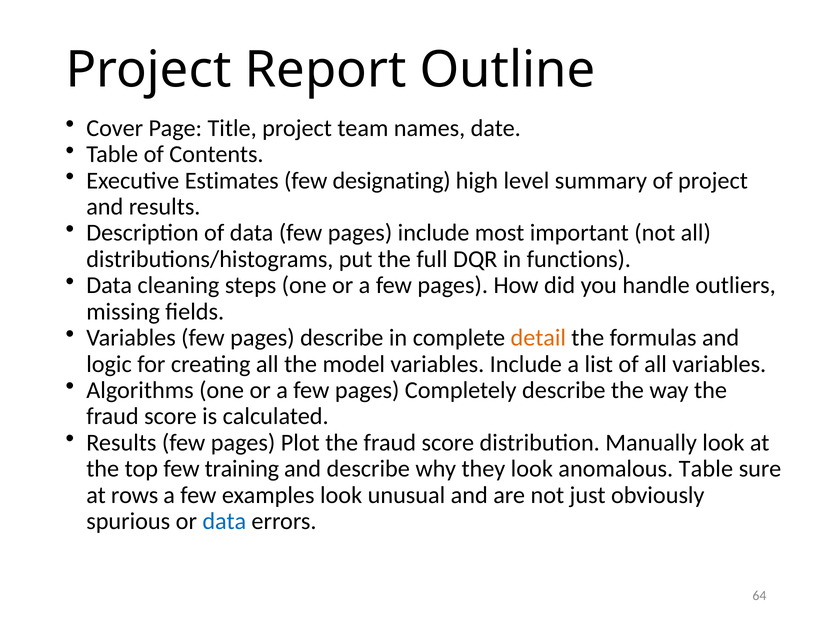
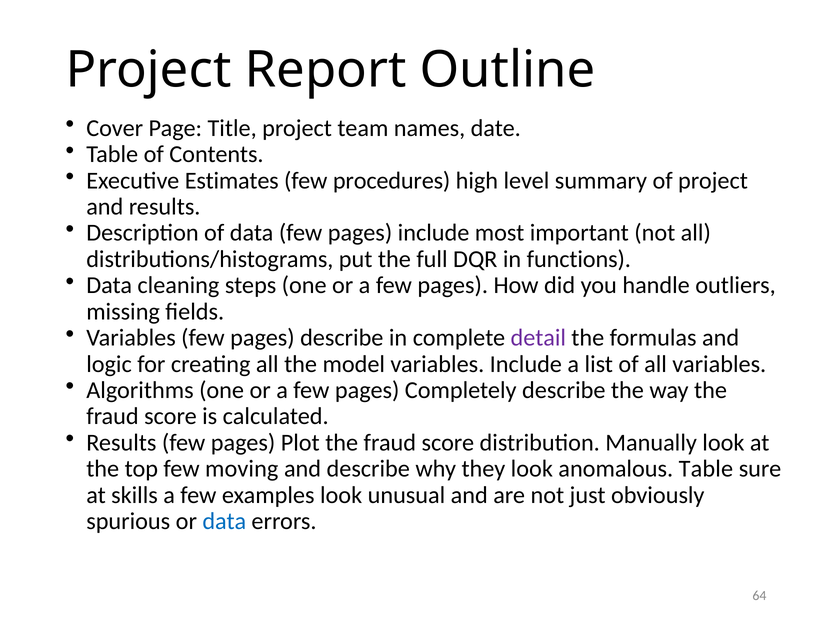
designating: designating -> procedures (392, 181)
detail colour: orange -> purple (538, 338)
training: training -> moving (242, 469)
rows: rows -> skills (135, 495)
